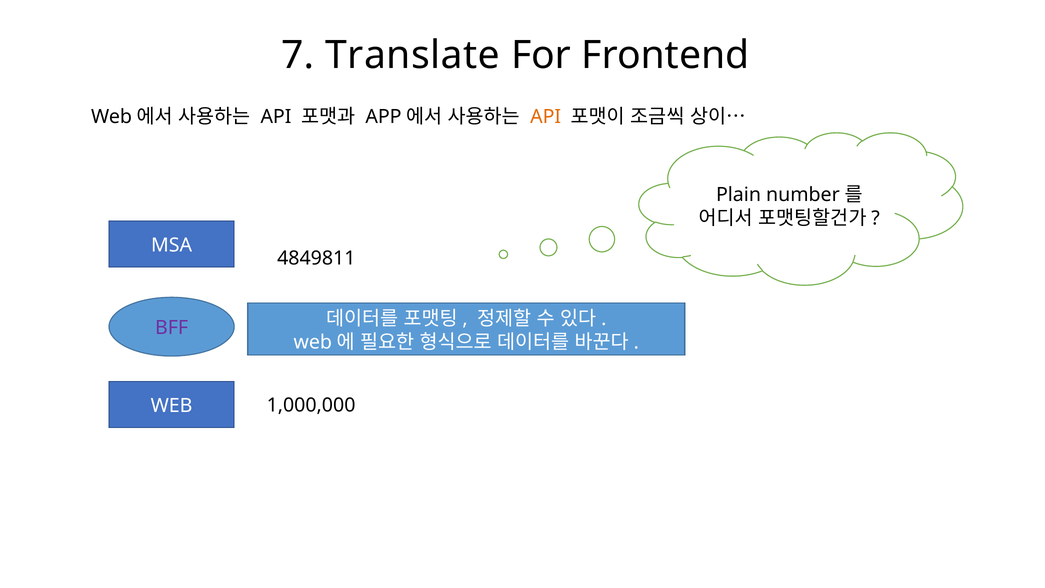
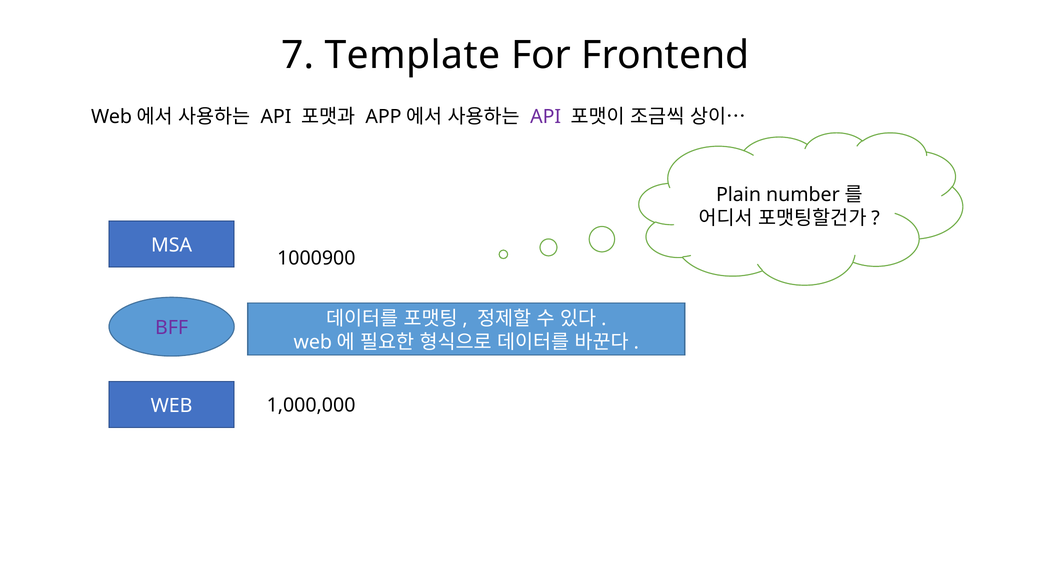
Translate: Translate -> Template (413, 55)
API colour: orange -> purple (546, 117)
4849811: 4849811 -> 1000900 (316, 258)
